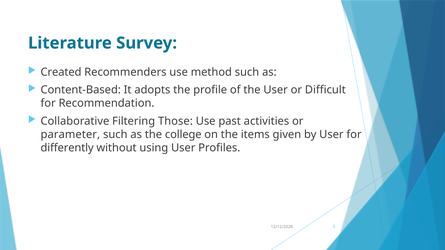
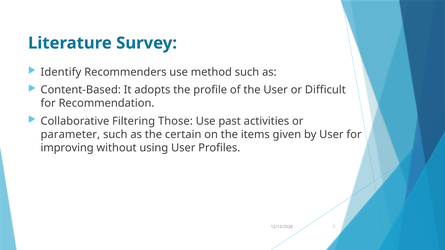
Created: Created -> Identify (61, 72)
college: college -> certain (183, 135)
differently: differently -> improving (67, 148)
